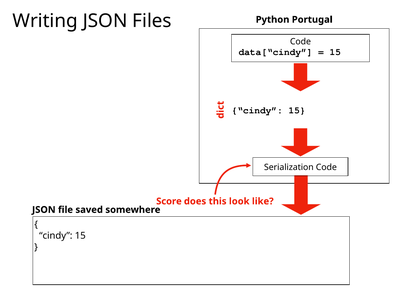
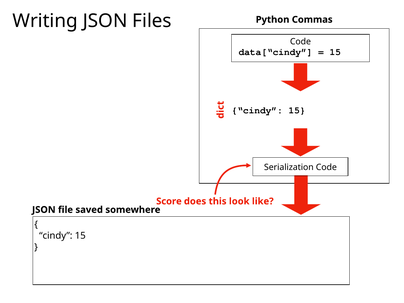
Portugal: Portugal -> Commas (312, 20)
